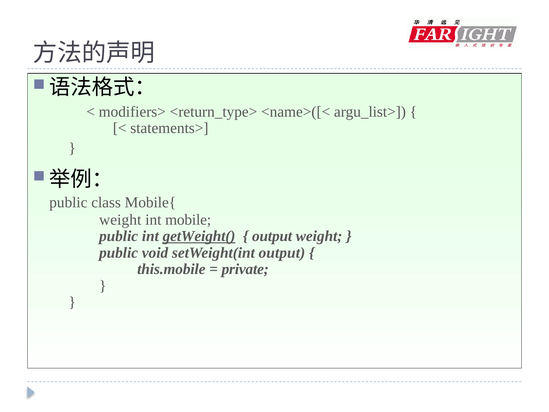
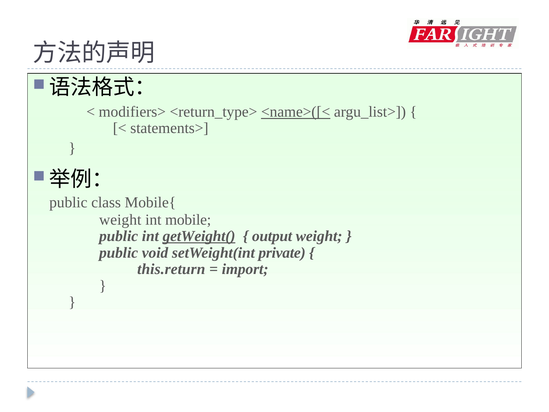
<name>([< underline: none -> present (296, 112)
setWeight(int output: output -> private (282, 253)
this.mobile: this.mobile -> this.return (171, 269)
private: private -> import (245, 269)
